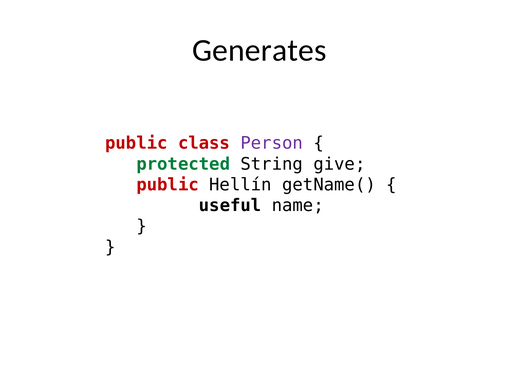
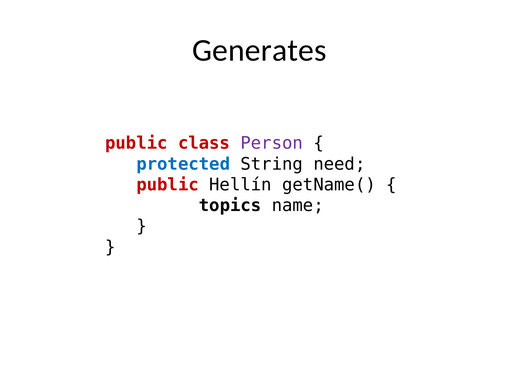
protected colour: green -> blue (183, 164)
give: give -> need (339, 164)
useful: useful -> topics (230, 206)
